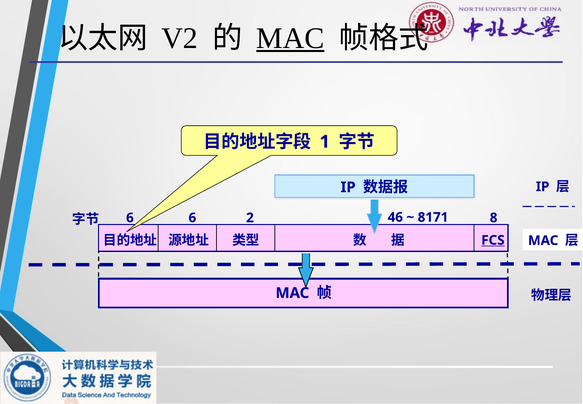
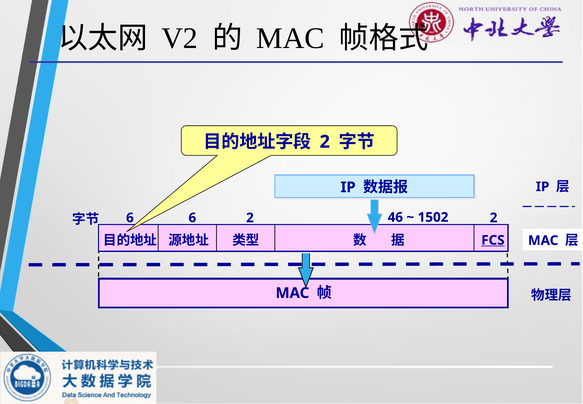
MAC underline: present -> none (290, 38)
1: 1 -> 2 (325, 142)
8171: 8171 -> 1502 (433, 217)
8: 8 -> 2 (494, 218)
